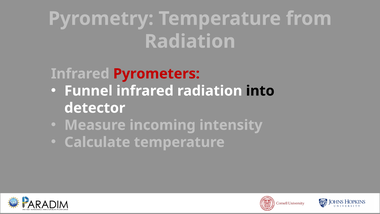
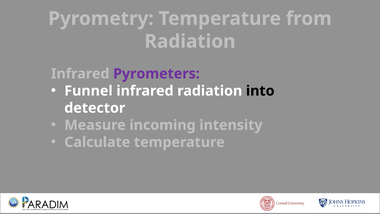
Pyrometers colour: red -> purple (156, 74)
